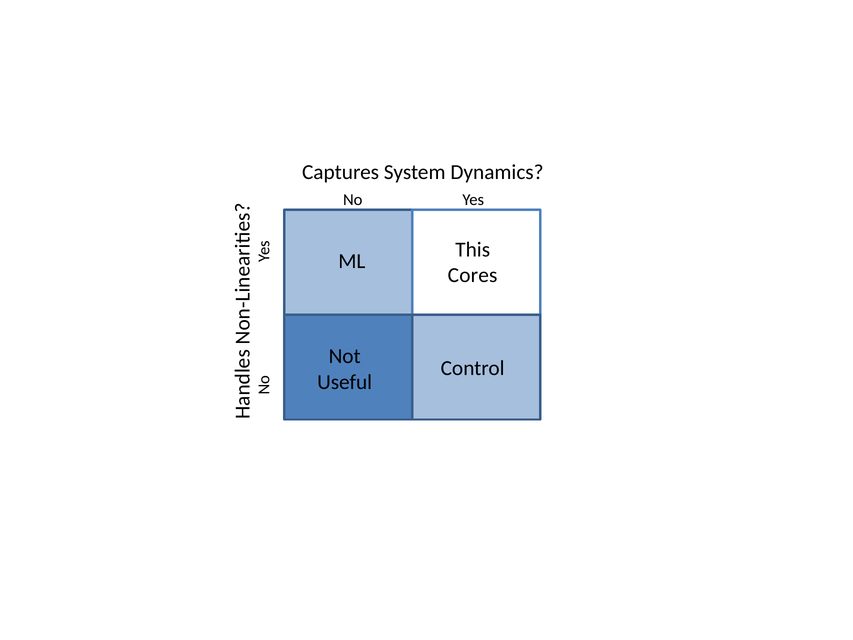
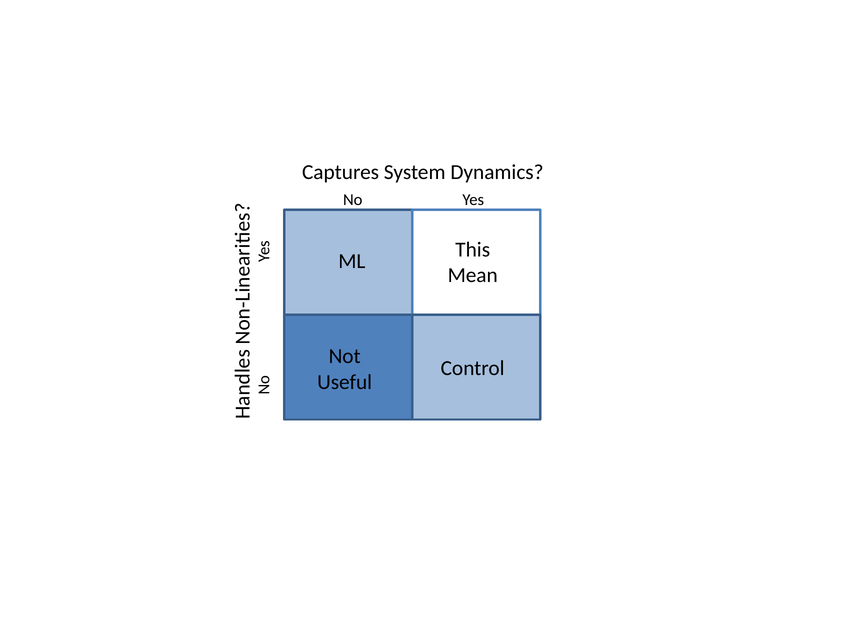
Cores: Cores -> Mean (473, 275)
